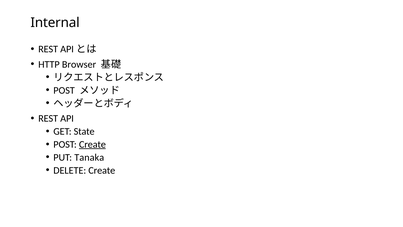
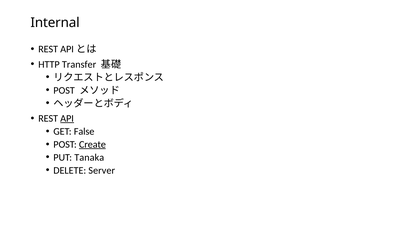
Browser: Browser -> Transfer (79, 64)
API underline: none -> present (67, 118)
State: State -> False (84, 131)
DELETE Create: Create -> Server (102, 170)
